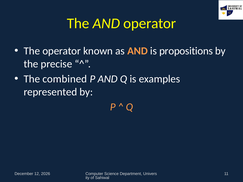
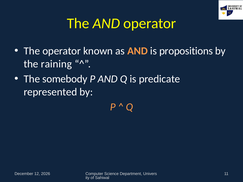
precise: precise -> raining (56, 64)
combined: combined -> somebody (65, 79)
examples: examples -> predicate (159, 79)
